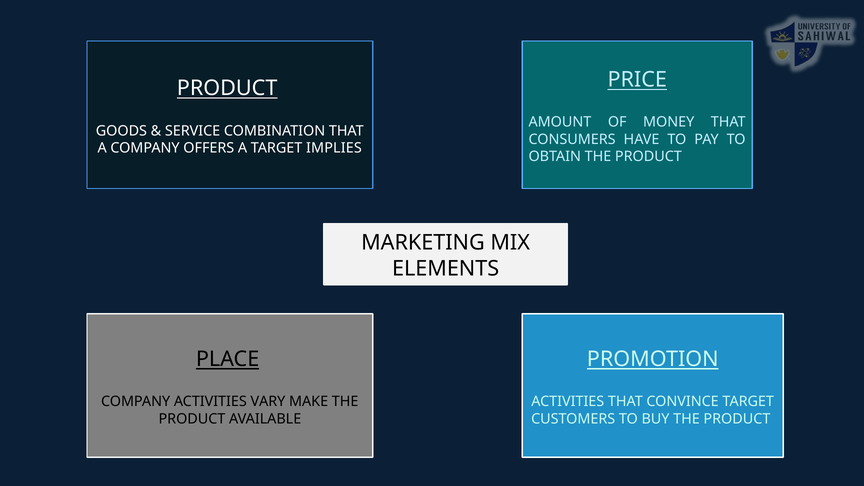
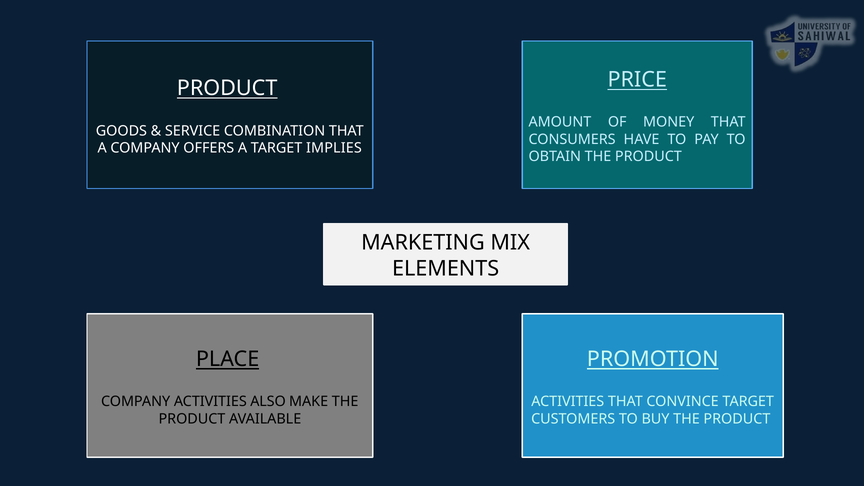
VARY: VARY -> ALSO (268, 402)
